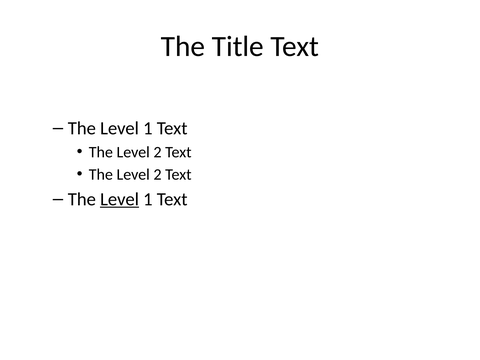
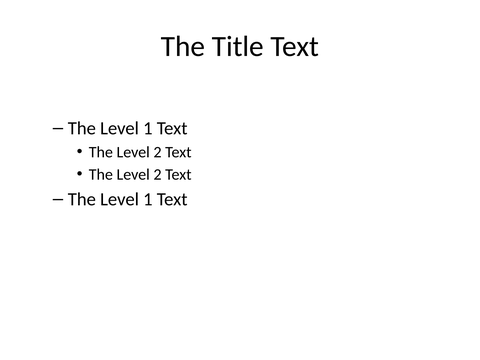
Level underline: present -> none (120, 199)
